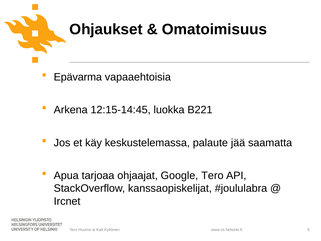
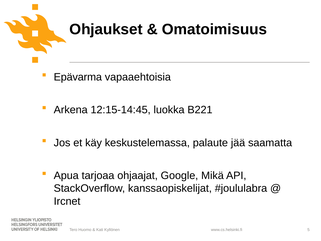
Google Tero: Tero -> Mikä (212, 175)
